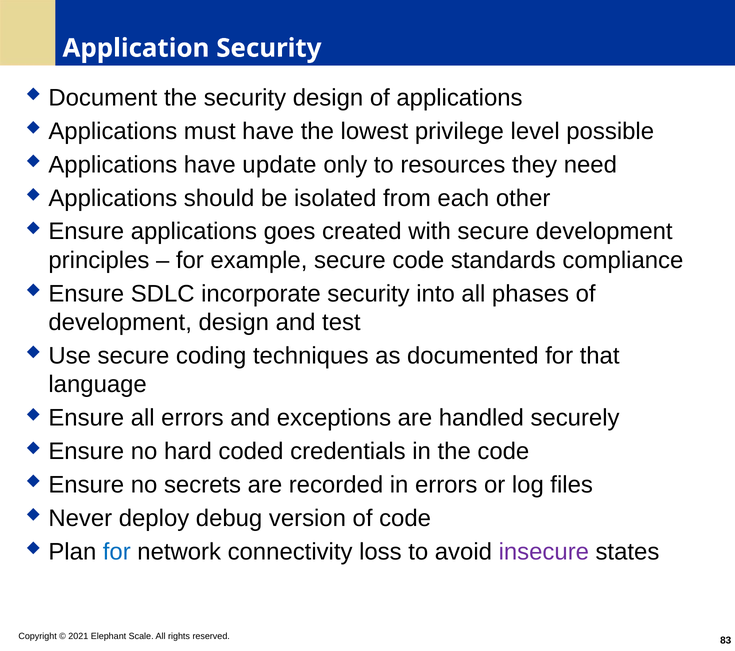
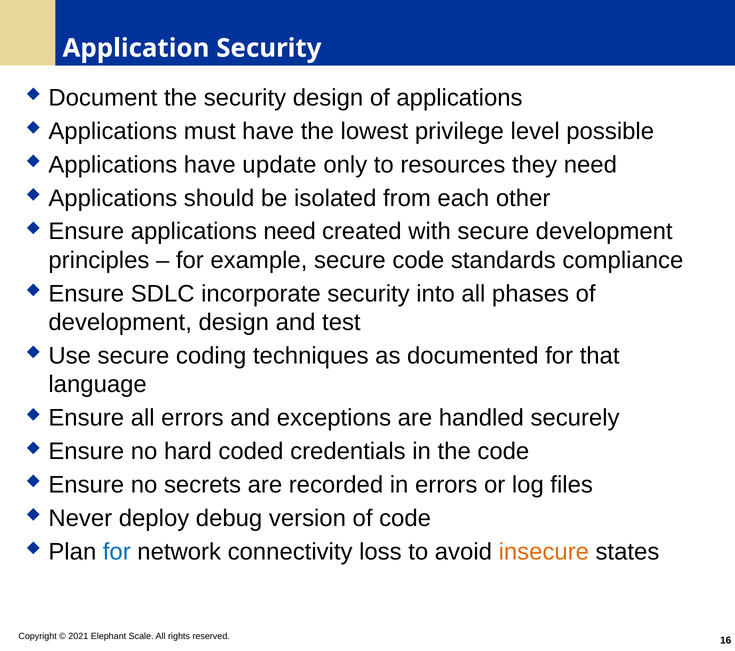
applications goes: goes -> need (290, 231)
insecure colour: purple -> orange (544, 552)
83: 83 -> 16 (726, 640)
